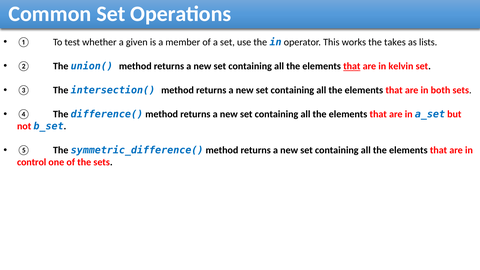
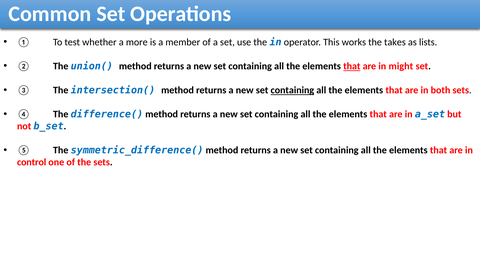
given: given -> more (137, 42)
kelvin: kelvin -> might (401, 66)
containing underline: none -> present (292, 90)
